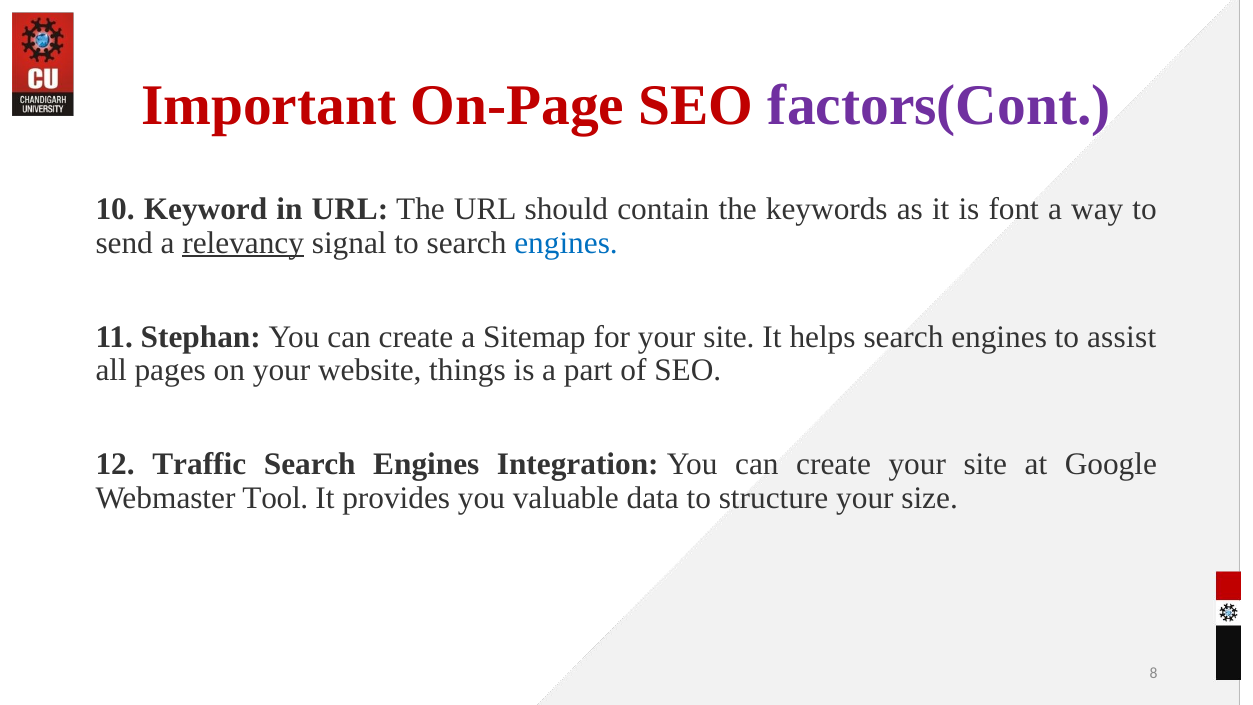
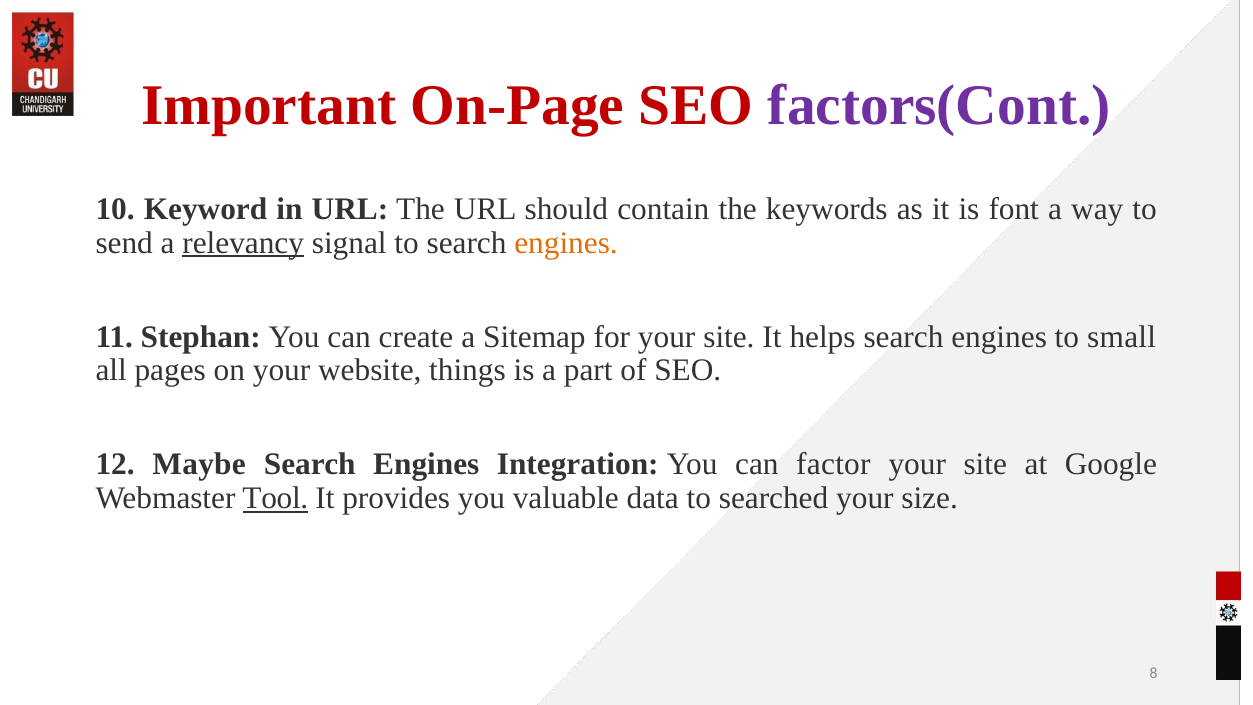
engines colour: blue -> orange (566, 243)
assist: assist -> small (1122, 337)
Traffic: Traffic -> Maybe (199, 464)
Integration You can create: create -> factor (833, 464)
Tool underline: none -> present (275, 498)
structure: structure -> searched (774, 498)
